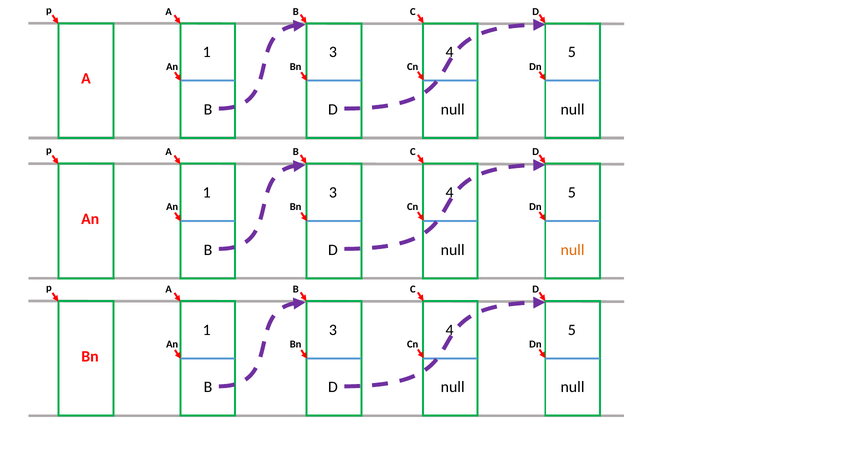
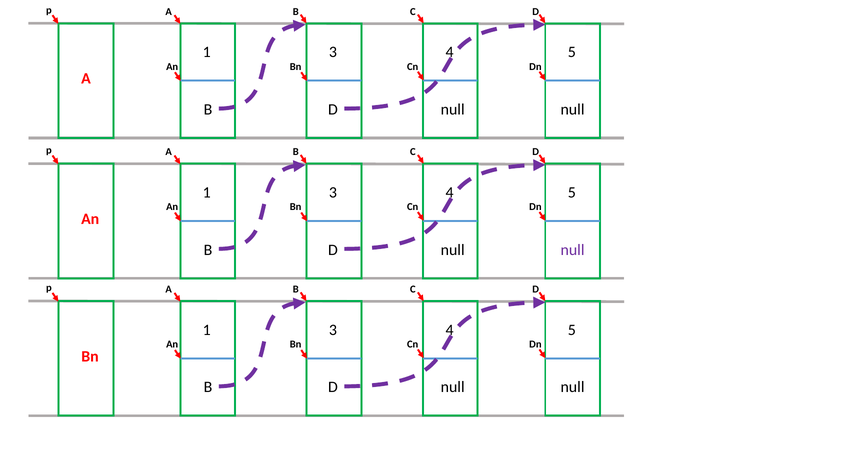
null colour: orange -> purple (573, 250)
